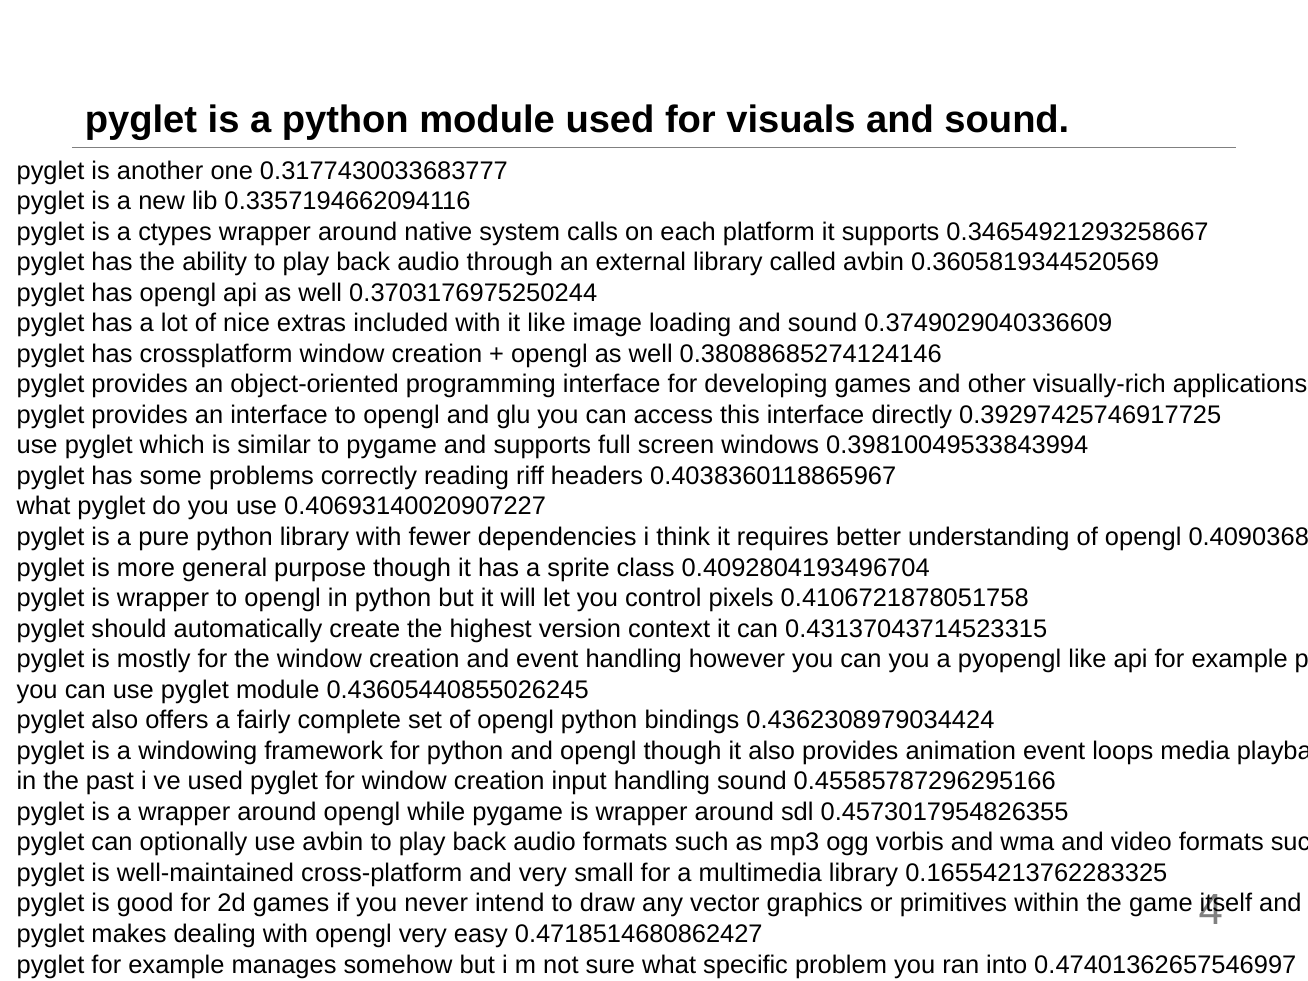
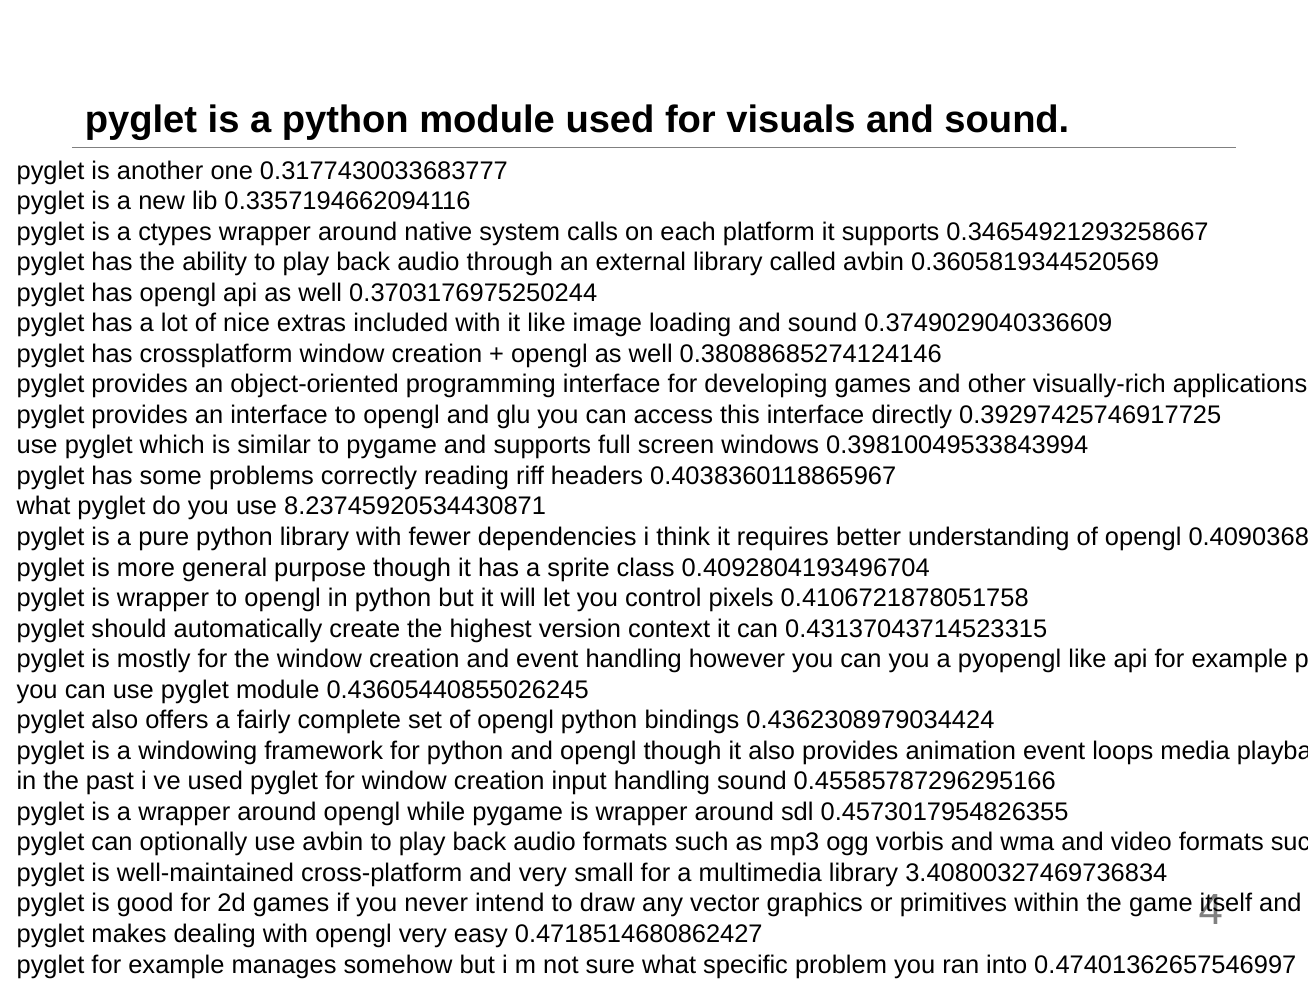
0.40693140020907227: 0.40693140020907227 -> 8.23745920534430871 (415, 507)
0.16554213762283325: 0.16554213762283325 -> 3.40800327469736834 (1036, 873)
